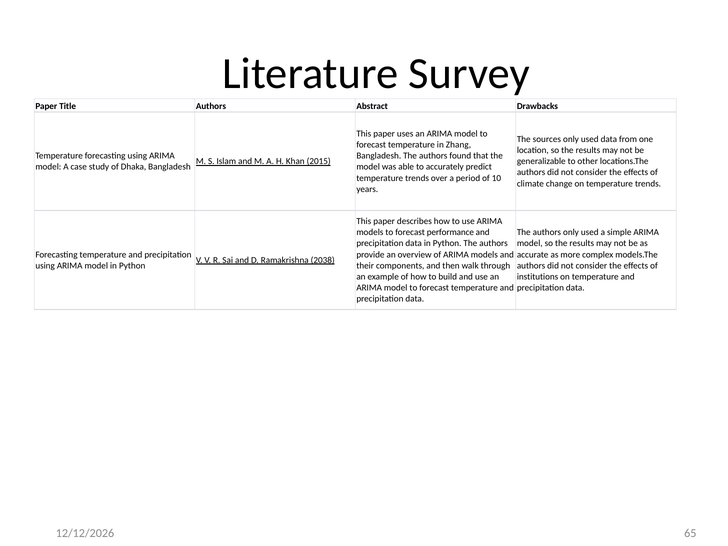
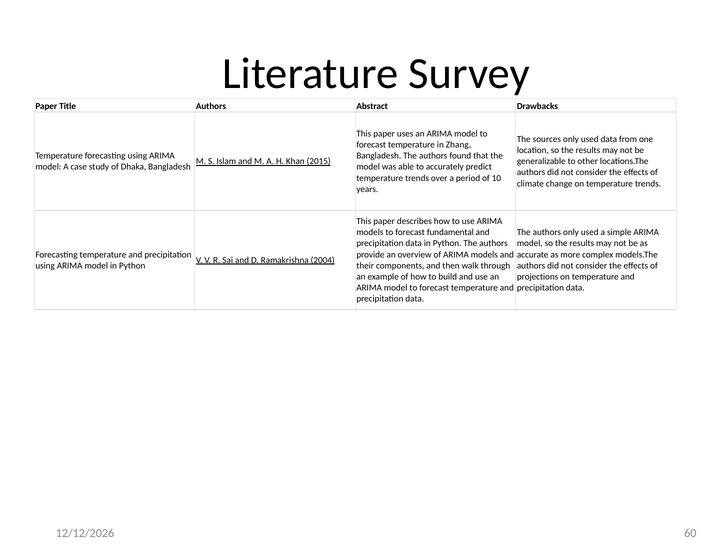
performance: performance -> fundamental (450, 232)
2038: 2038 -> 2004 (323, 260)
institutions: institutions -> projections (538, 277)
65: 65 -> 60 (690, 533)
